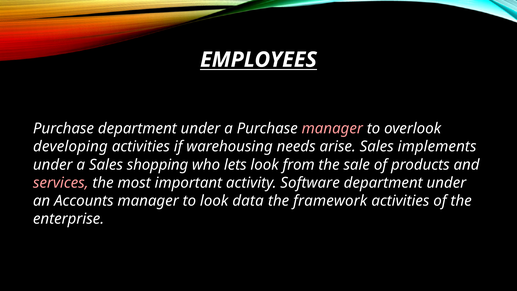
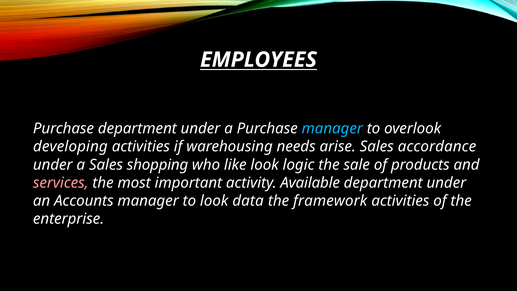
manager colour: pink -> light blue (332, 129)
implements: implements -> accordance (437, 147)
lets: lets -> like (235, 165)
from: from -> logic (299, 165)
Software: Software -> Available (310, 183)
